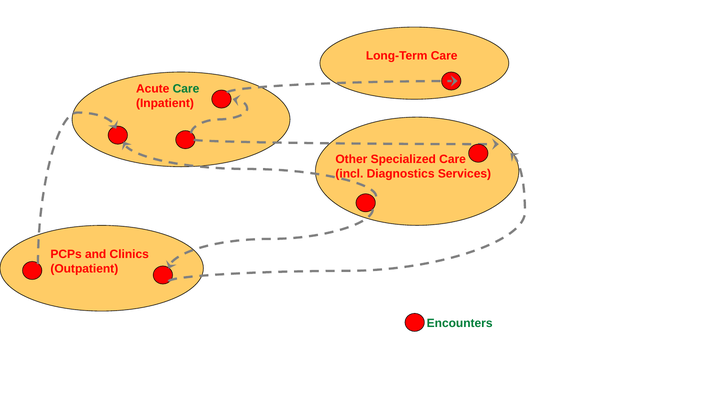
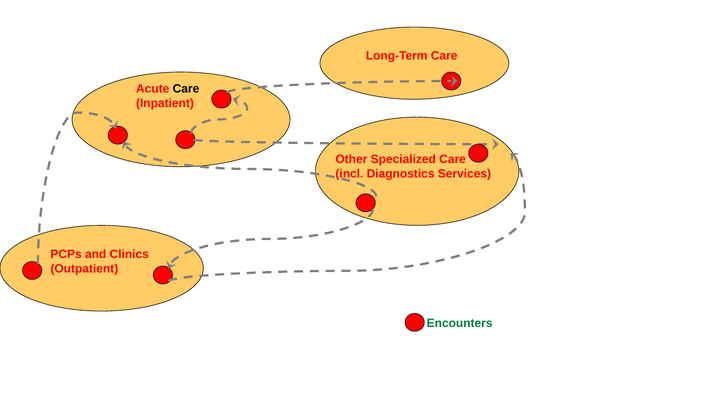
Care colour: green -> black (186, 89)
